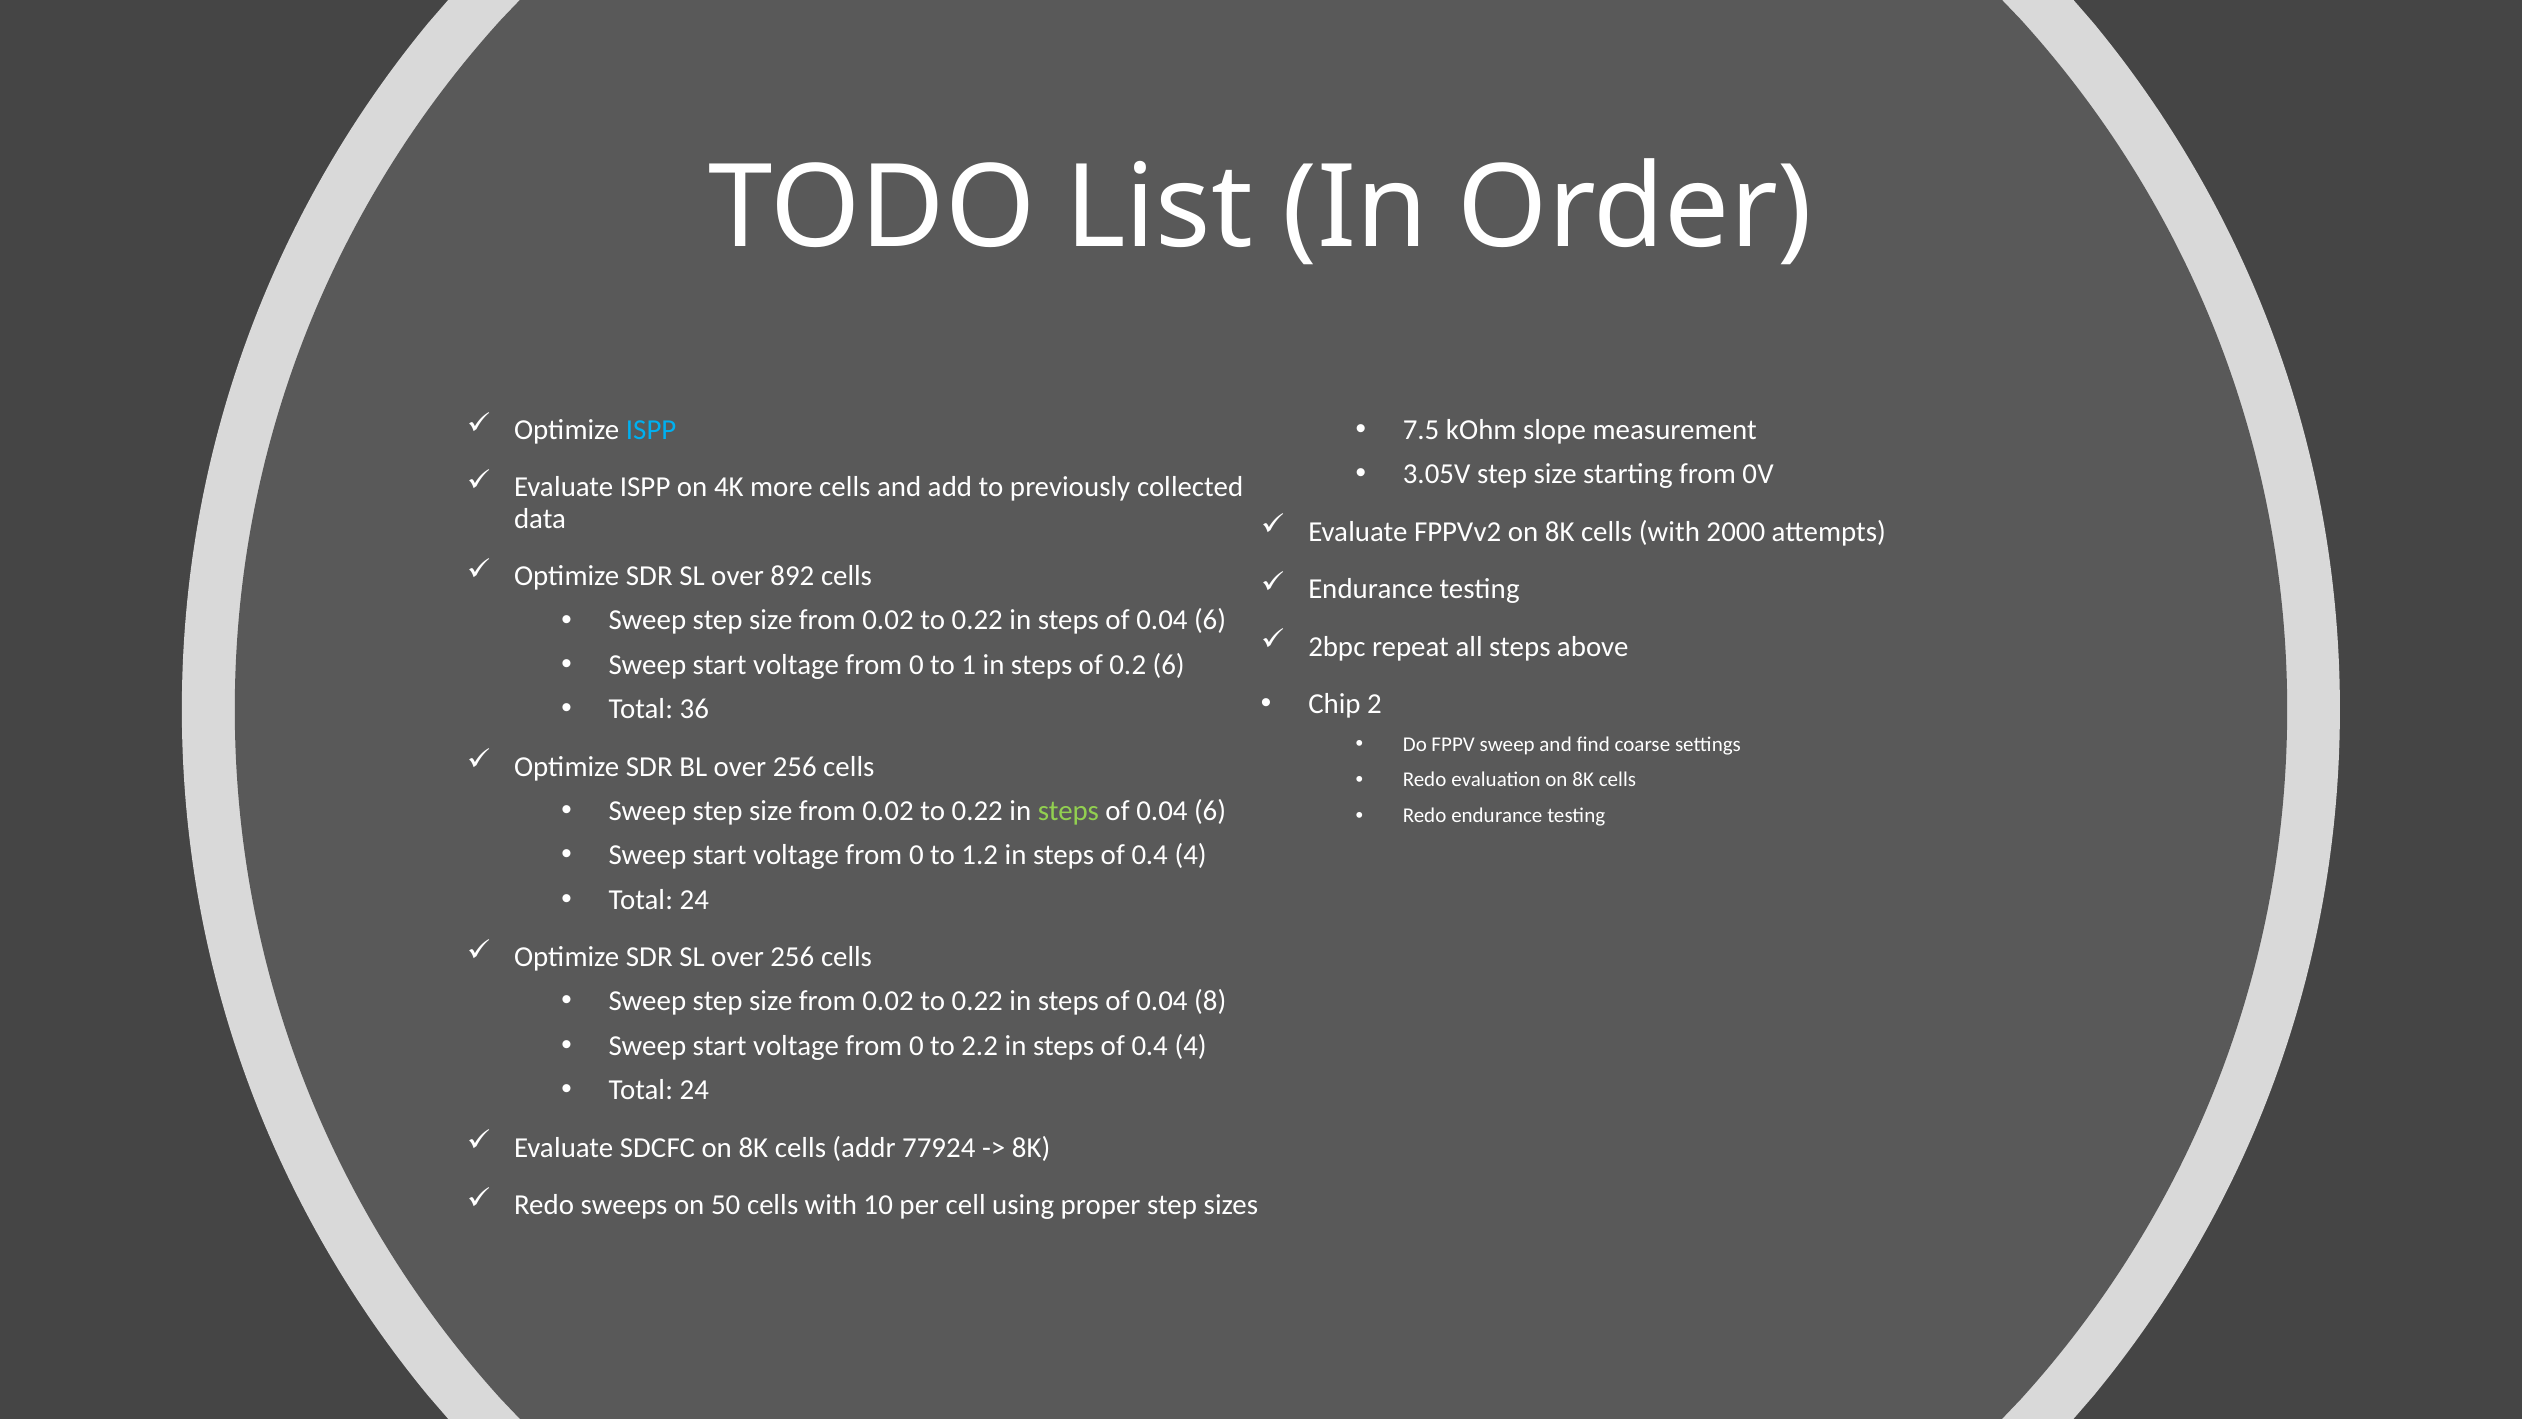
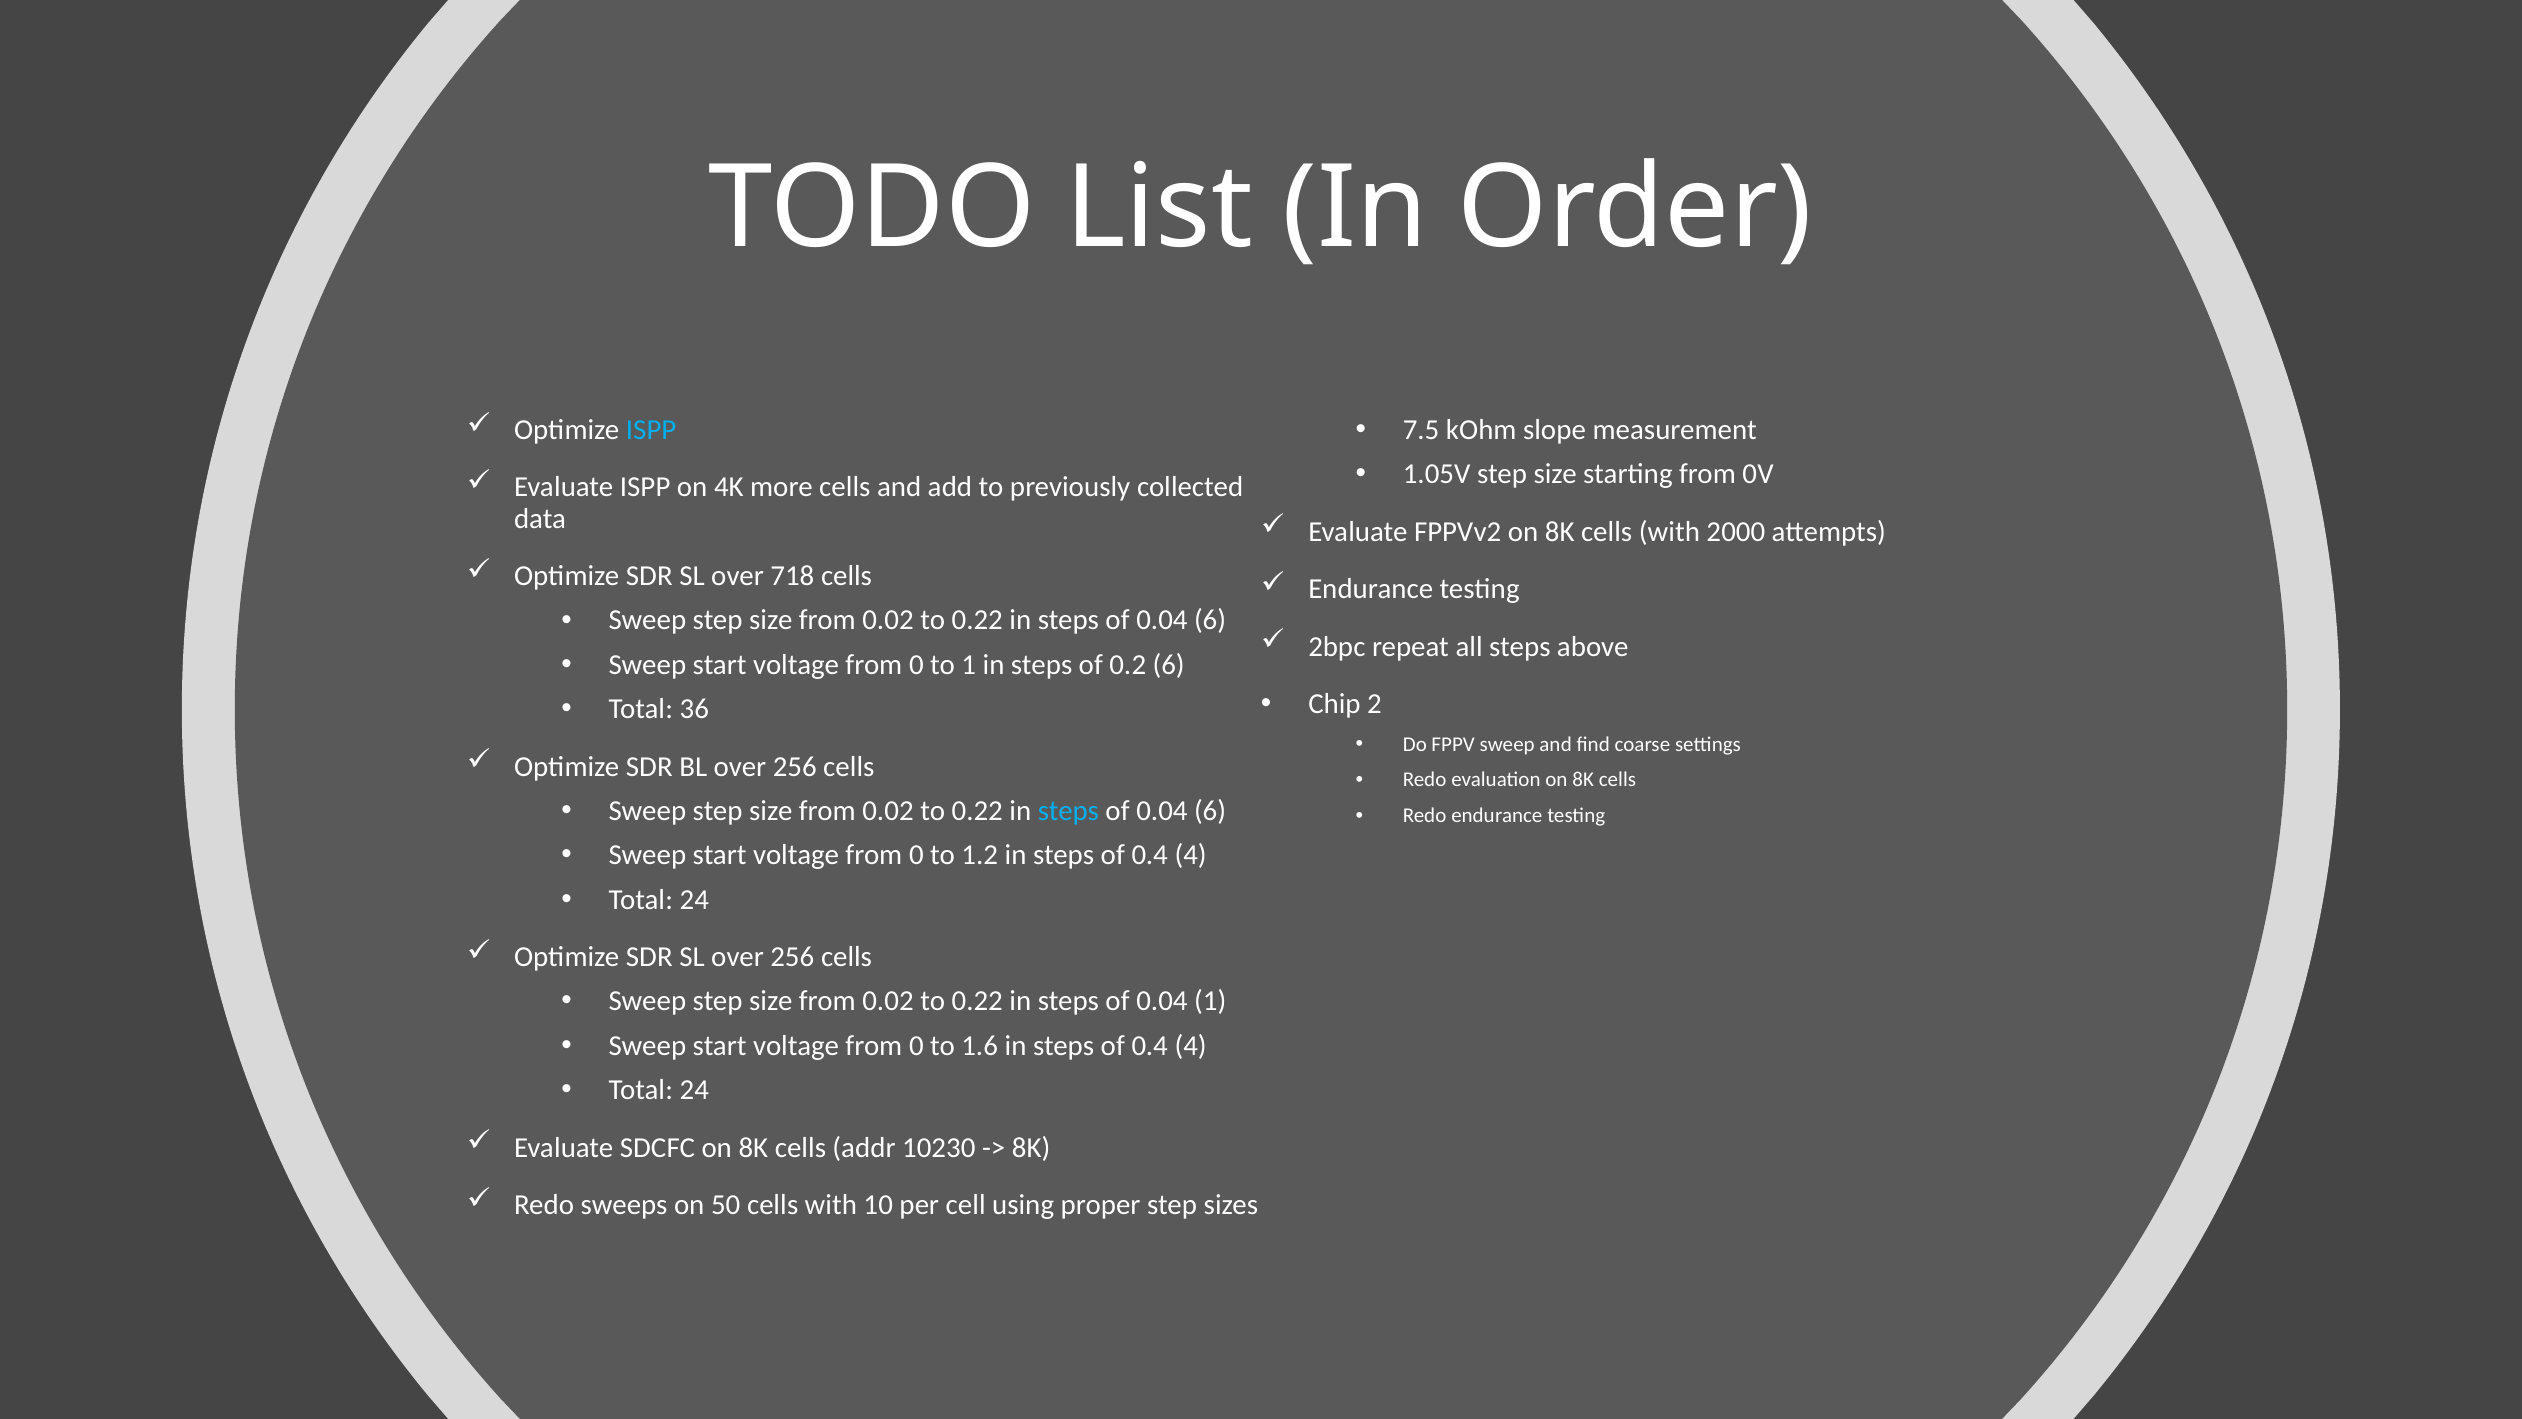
3.05V: 3.05V -> 1.05V (1437, 474)
892: 892 -> 718 (792, 576)
steps colour: light green -> light blue (1068, 811)
0.04 8: 8 -> 1 (1210, 1001)
2.2: 2.2 -> 1.6 (980, 1045)
77924: 77924 -> 10230 (939, 1147)
